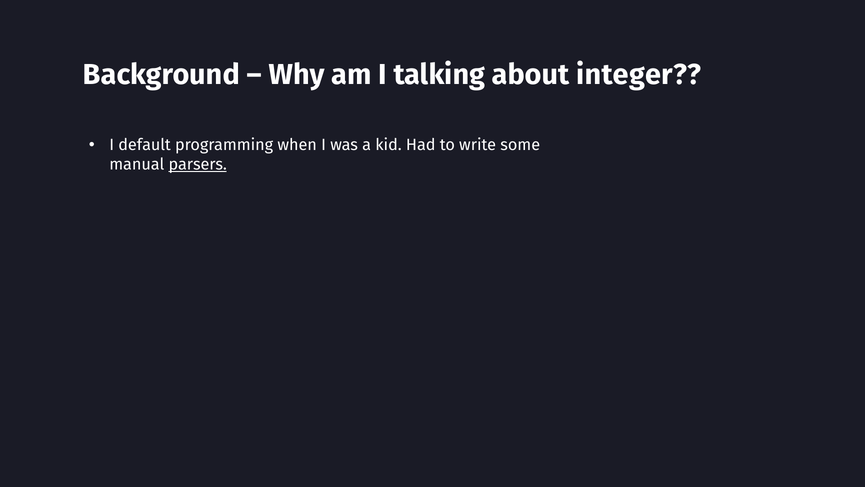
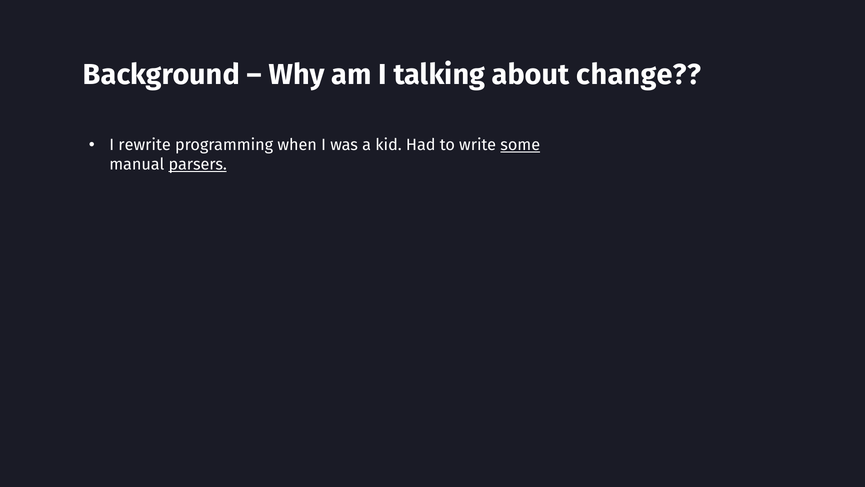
integer: integer -> change (639, 75)
default: default -> rewrite (145, 145)
some underline: none -> present (520, 145)
